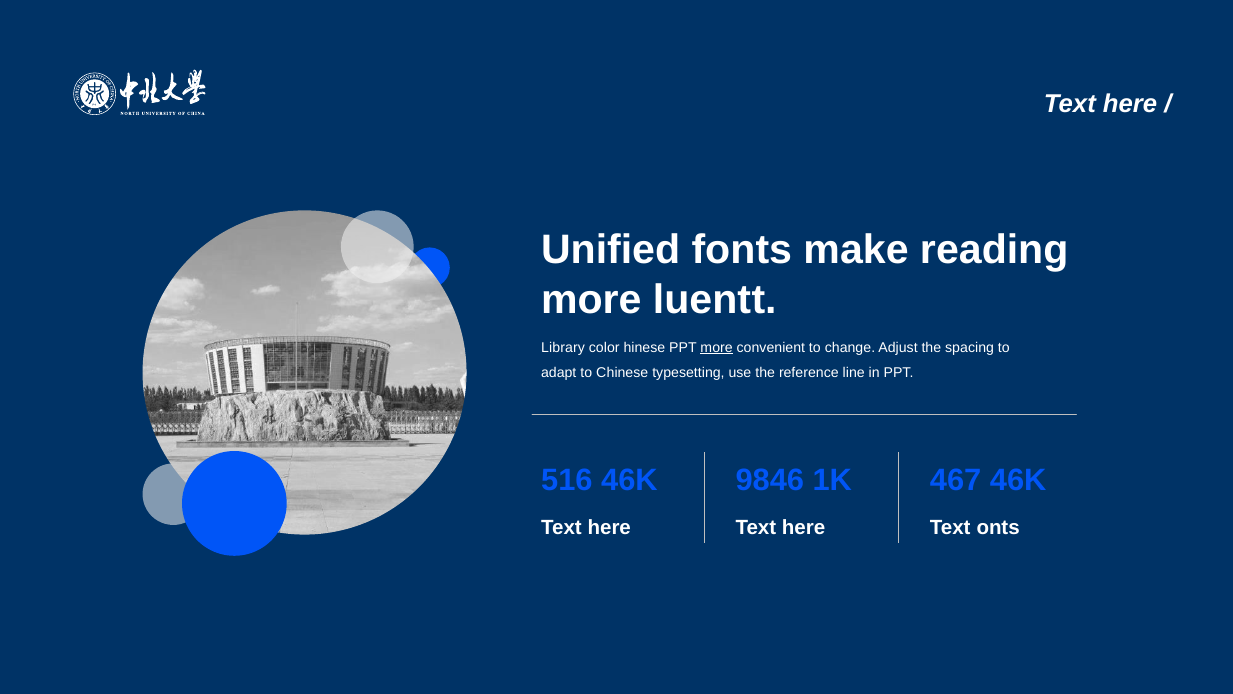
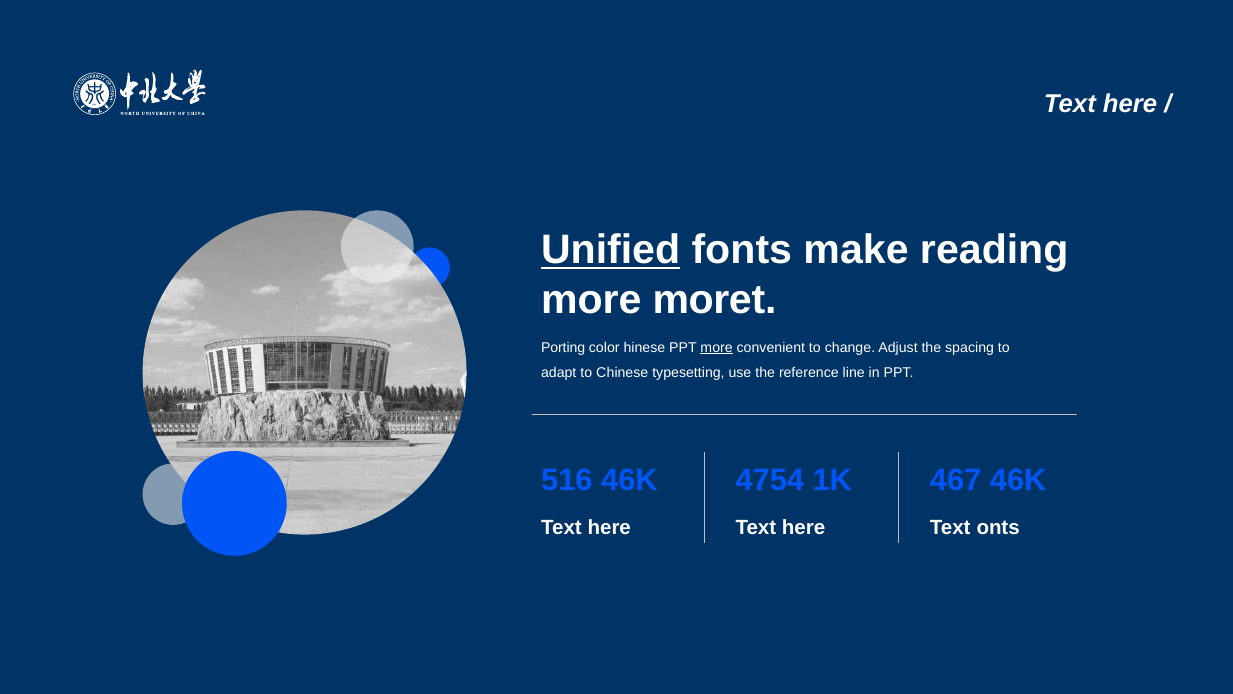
Unified underline: none -> present (611, 250)
more luent: luent -> more (702, 300)
Library: Library -> Porting (563, 347)
9846: 9846 -> 4754 (770, 480)
